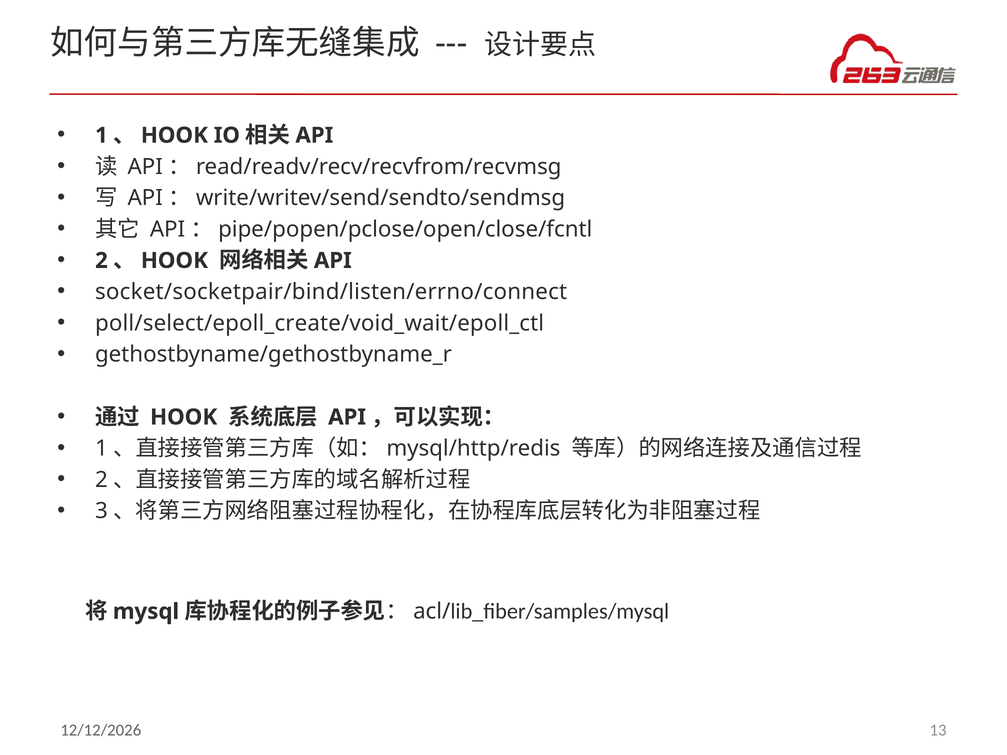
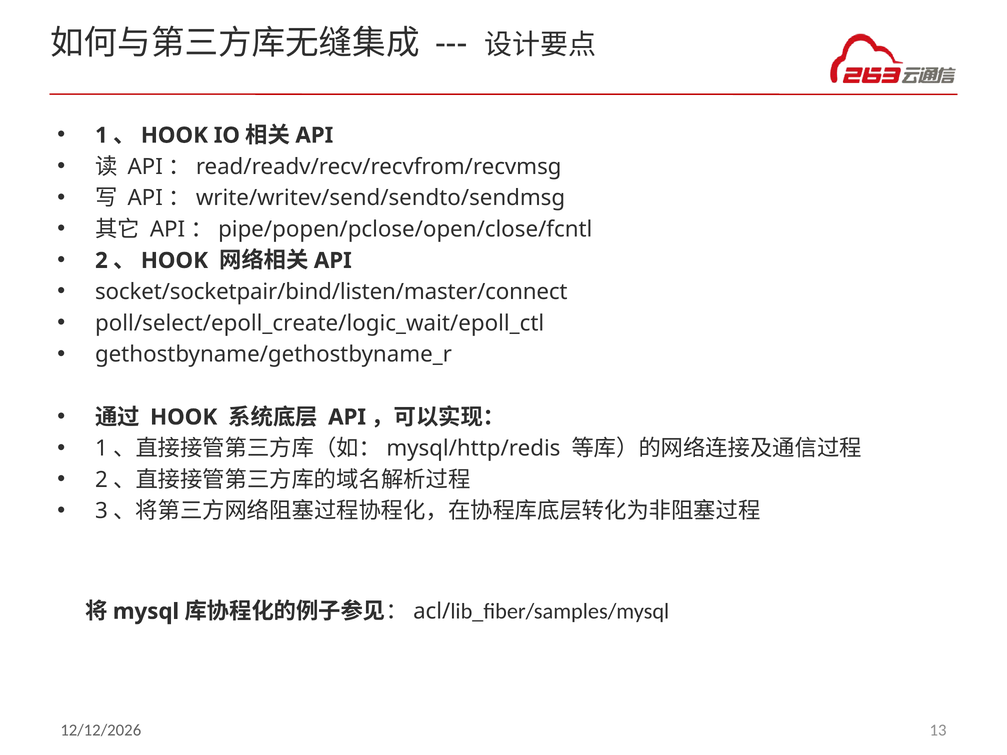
socket/socketpair/bind/listen/errno/connect: socket/socketpair/bind/listen/errno/connect -> socket/socketpair/bind/listen/master/connect (331, 292)
poll/select/epoll_create/void_wait/epoll_ctl: poll/select/epoll_create/void_wait/epoll_ctl -> poll/select/epoll_create/logic_wait/epoll_ctl (320, 323)
